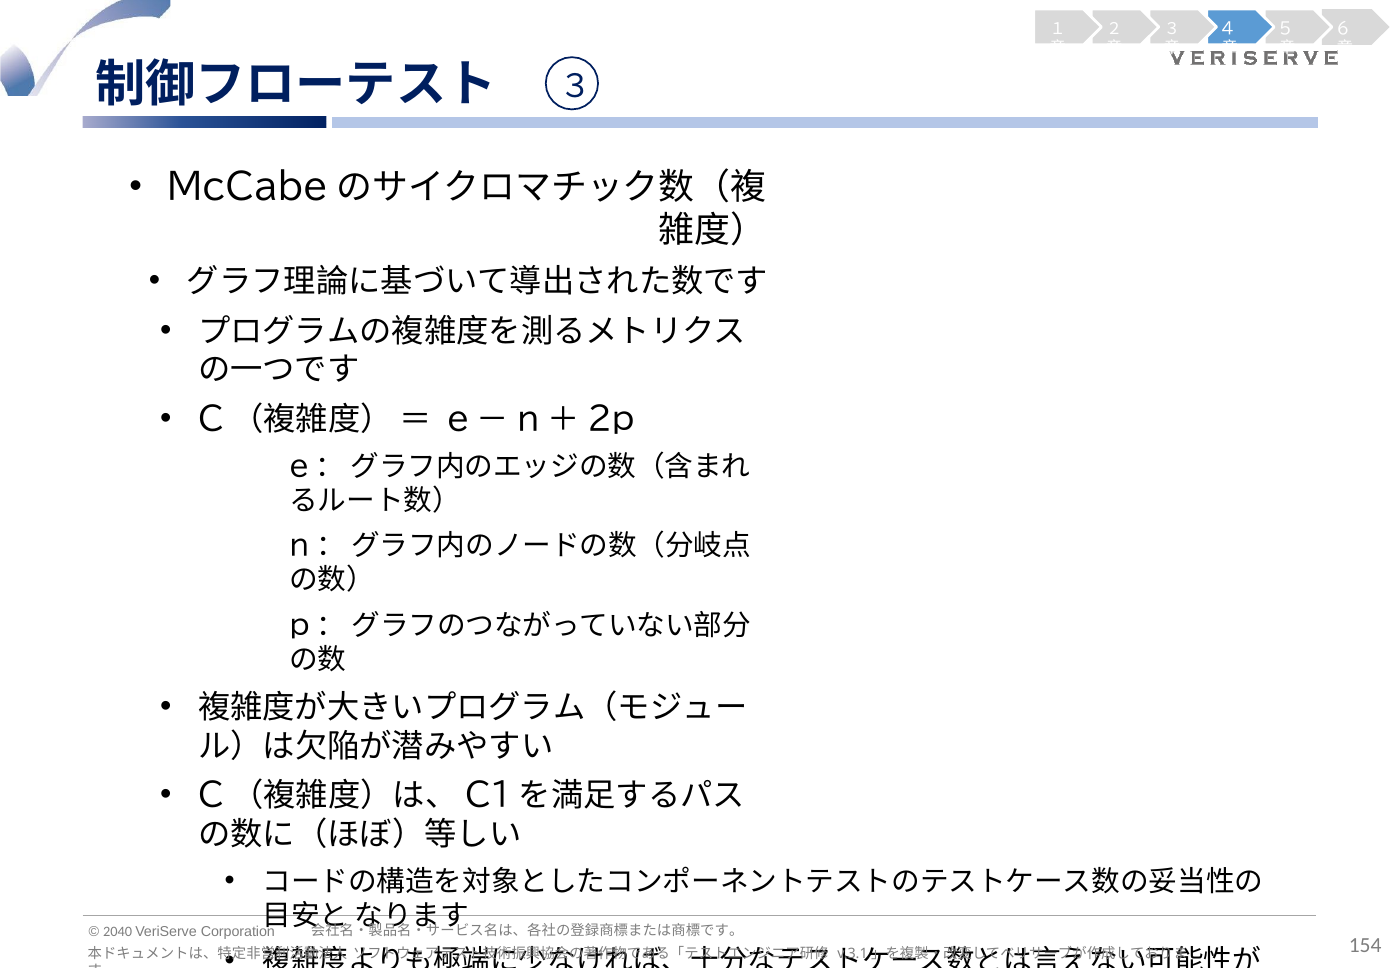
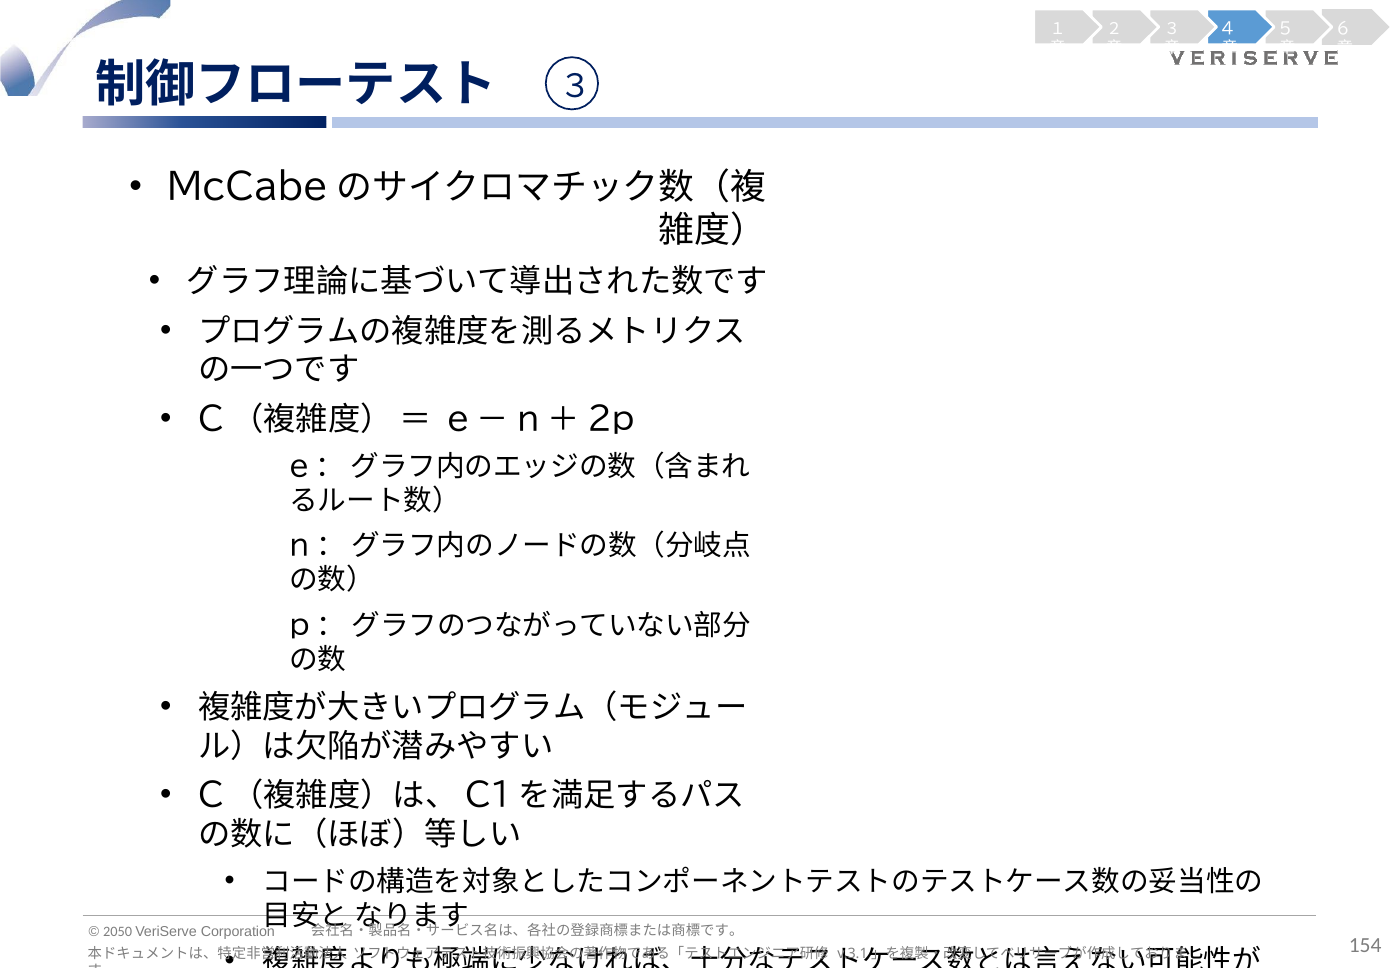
2040: 2040 -> 2050 (118, 932)
